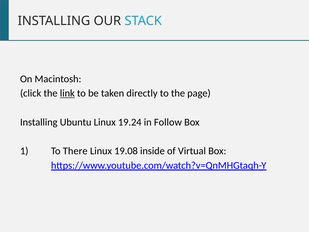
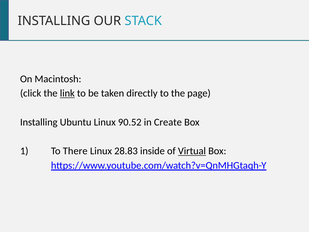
19.24: 19.24 -> 90.52 (130, 122)
Follow: Follow -> Create (168, 122)
19.08: 19.08 -> 28.83 (126, 151)
Virtual underline: none -> present (192, 151)
